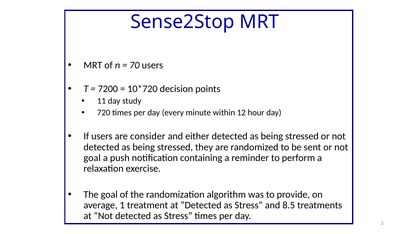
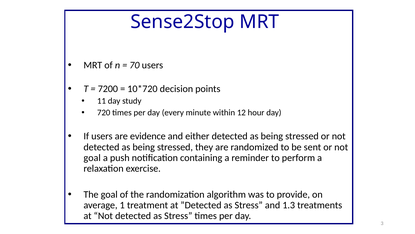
consider: consider -> evidence (148, 136)
8.5: 8.5 -> 1.3 (289, 205)
